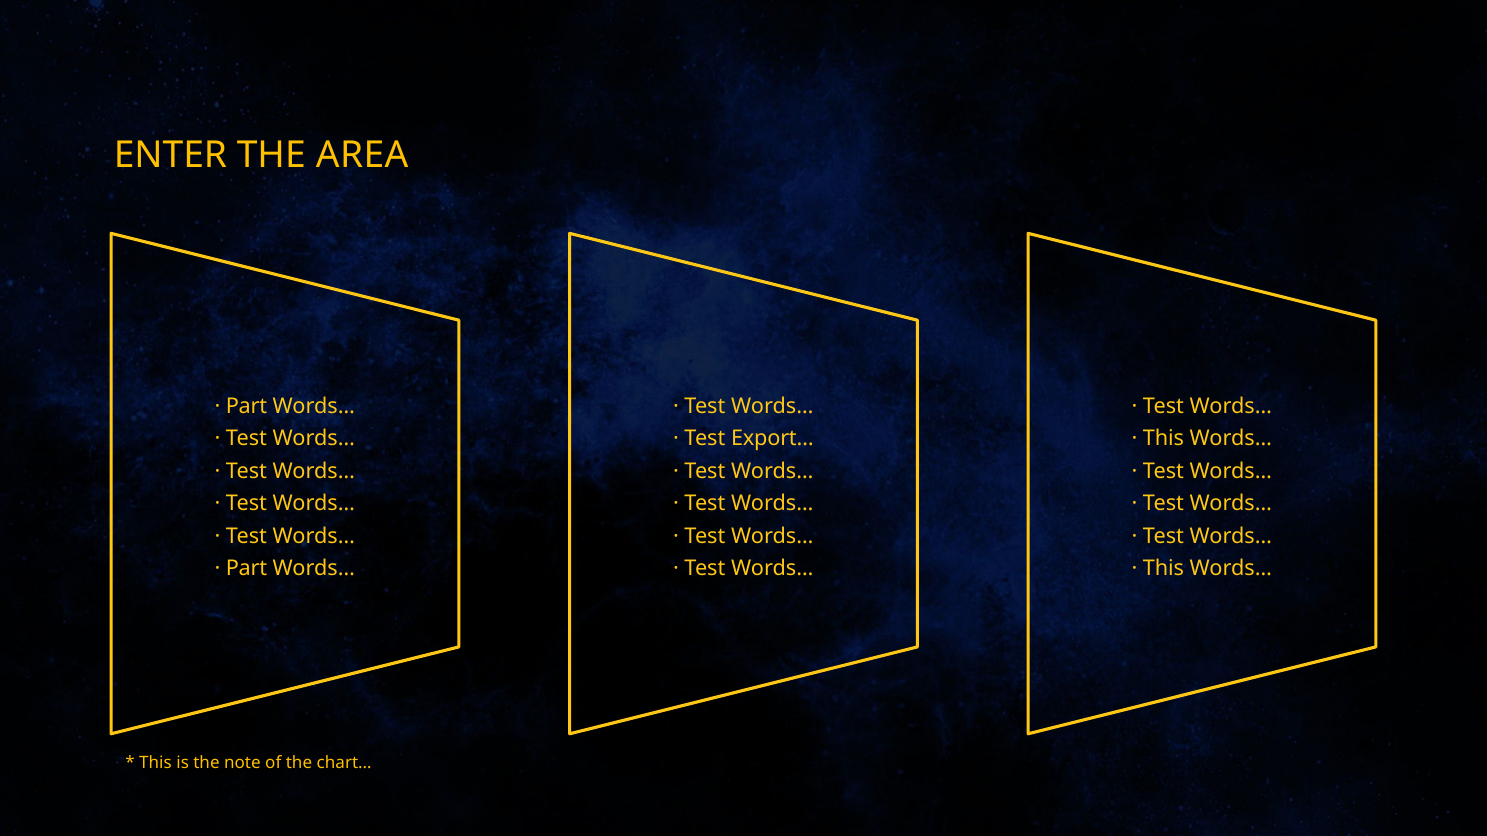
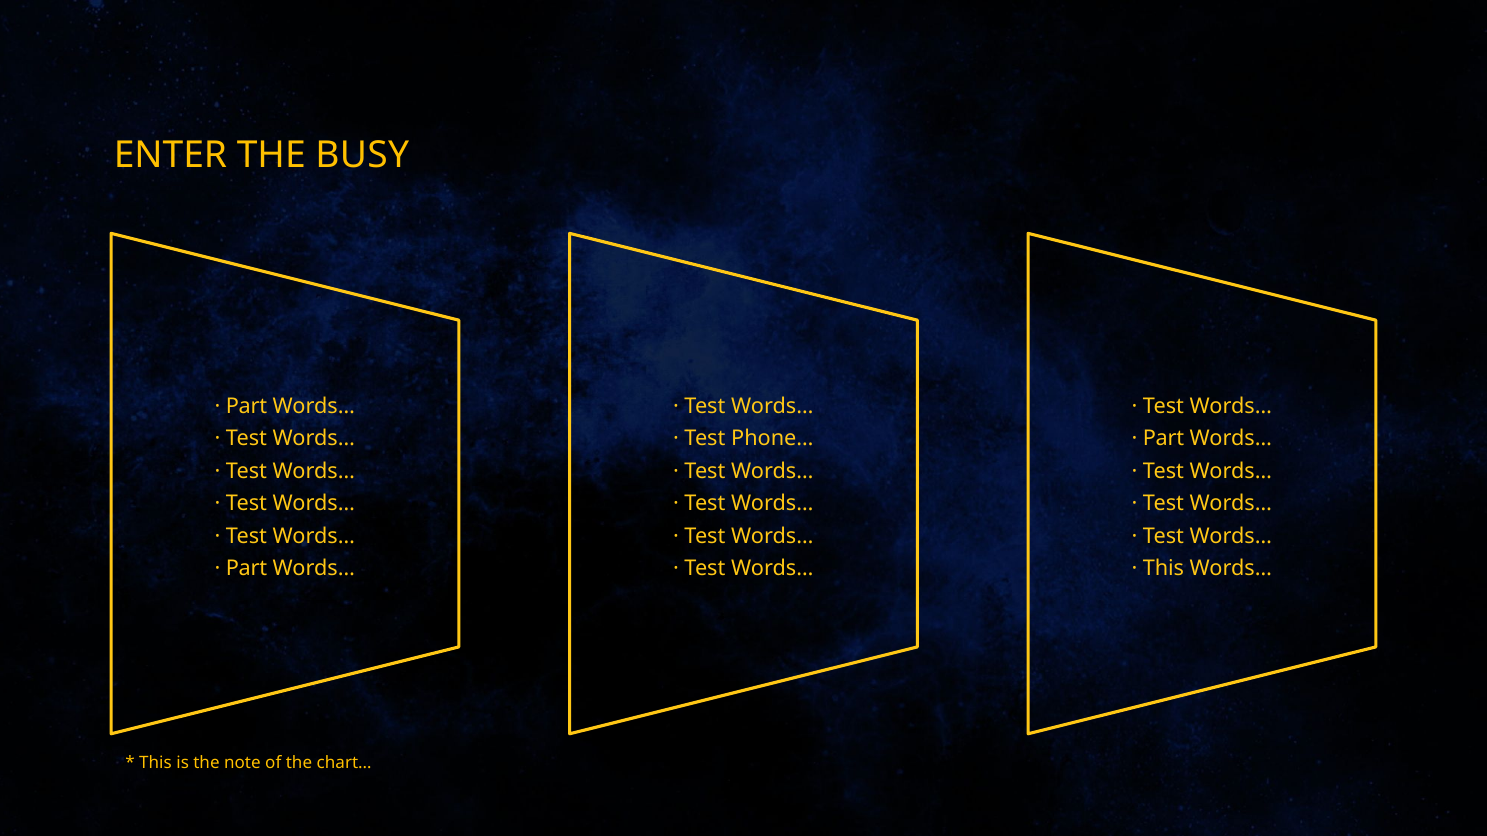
AREA: AREA -> BUSY (362, 155)
Export…: Export… -> Phone… (772, 439)
This: This -> Part (1164, 439)
